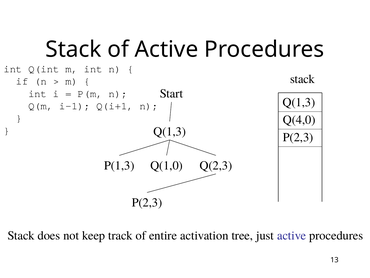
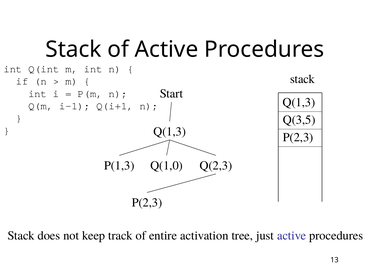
Q(4,0: Q(4,0 -> Q(3,5 (299, 120)
